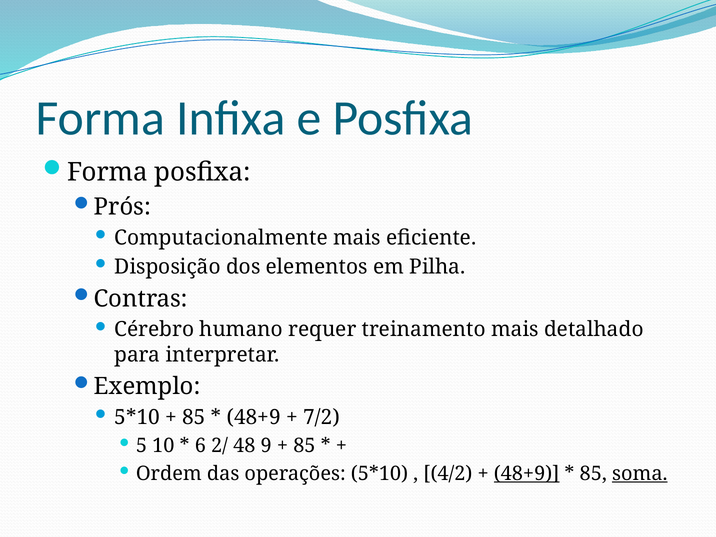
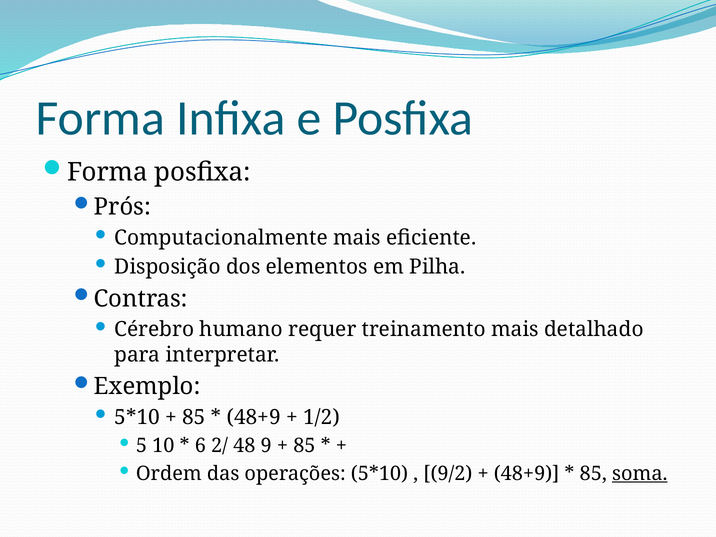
7/2: 7/2 -> 1/2 (321, 417)
4/2: 4/2 -> 9/2 (448, 474)
48+9 underline: present -> none (527, 474)
